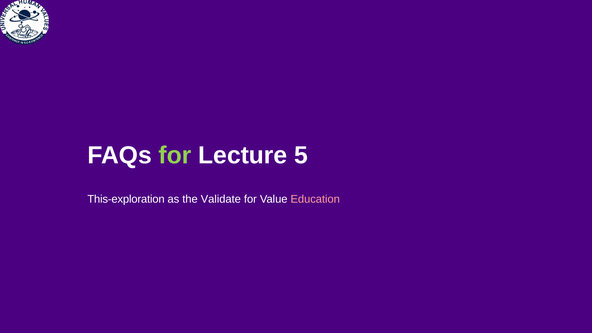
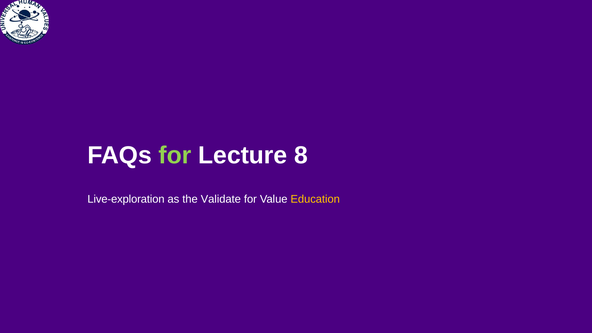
5: 5 -> 8 (301, 155)
This-exploration: This-exploration -> Live-exploration (126, 199)
Education colour: pink -> yellow (315, 199)
